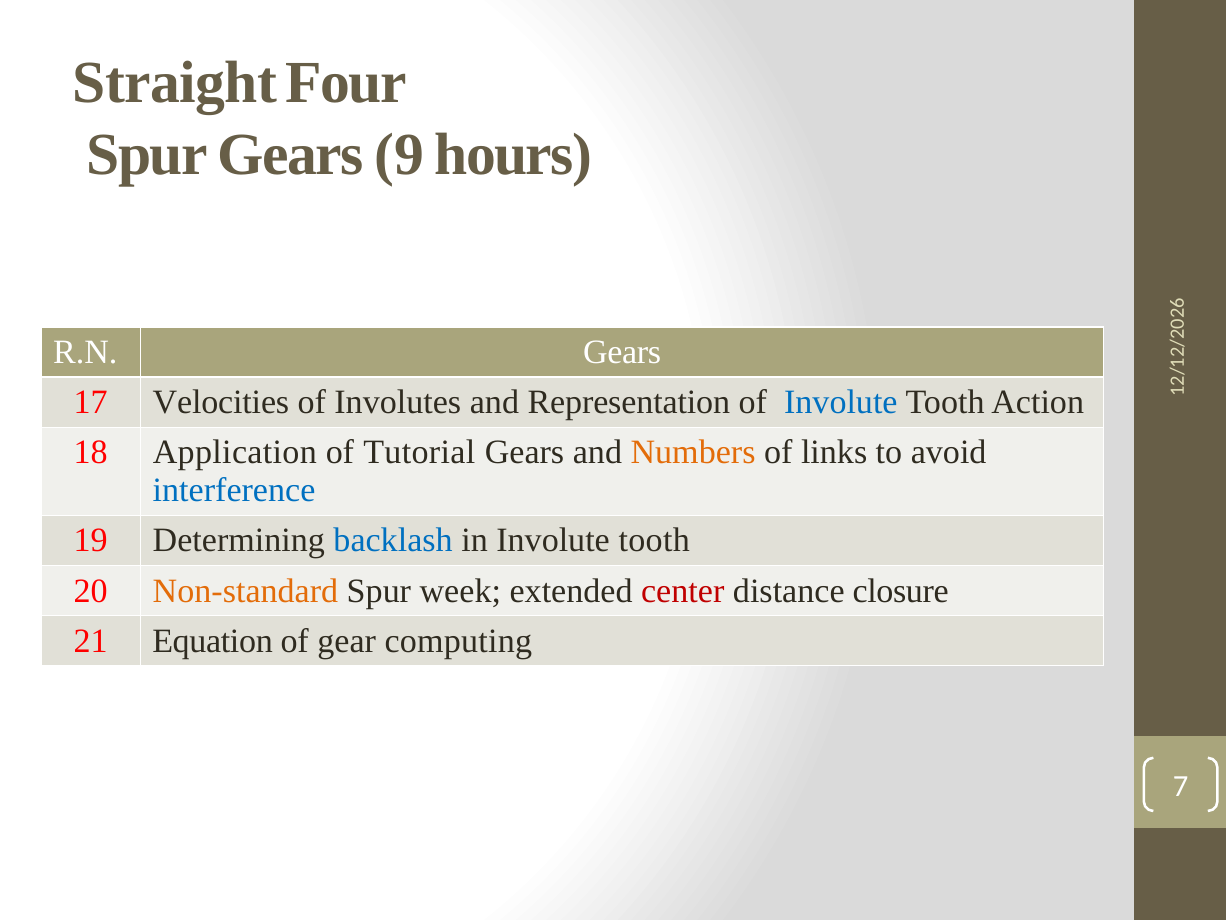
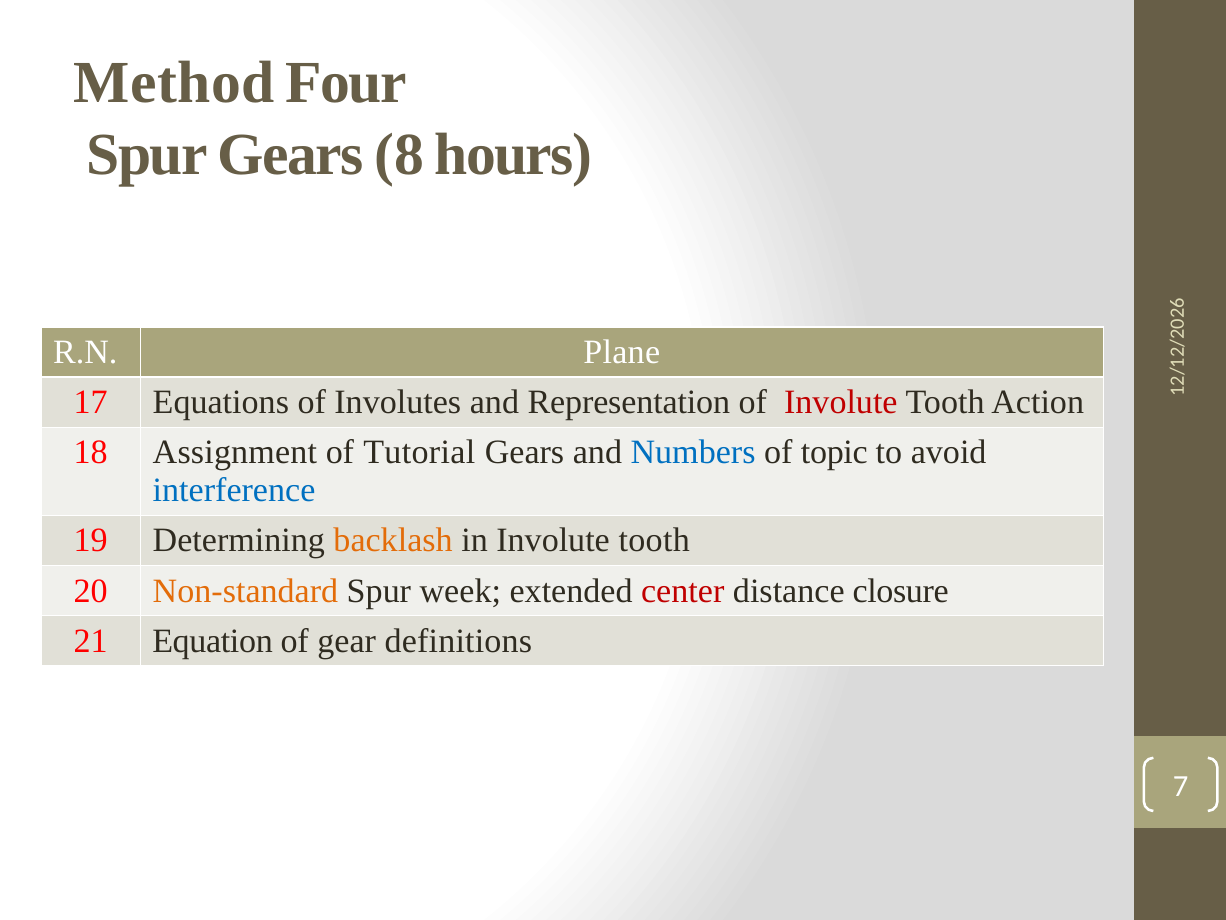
Straight: Straight -> Method (174, 83)
9: 9 -> 8 (399, 154)
R.N Gears: Gears -> Plane (622, 352)
Velocities: Velocities -> Equations (221, 402)
Involute colour: blue -> red (841, 402)
Application: Application -> Assignment (235, 452)
Numbers colour: orange -> blue (693, 452)
links: links -> topic (834, 452)
backlash colour: blue -> orange (393, 540)
computing: computing -> definitions (458, 641)
